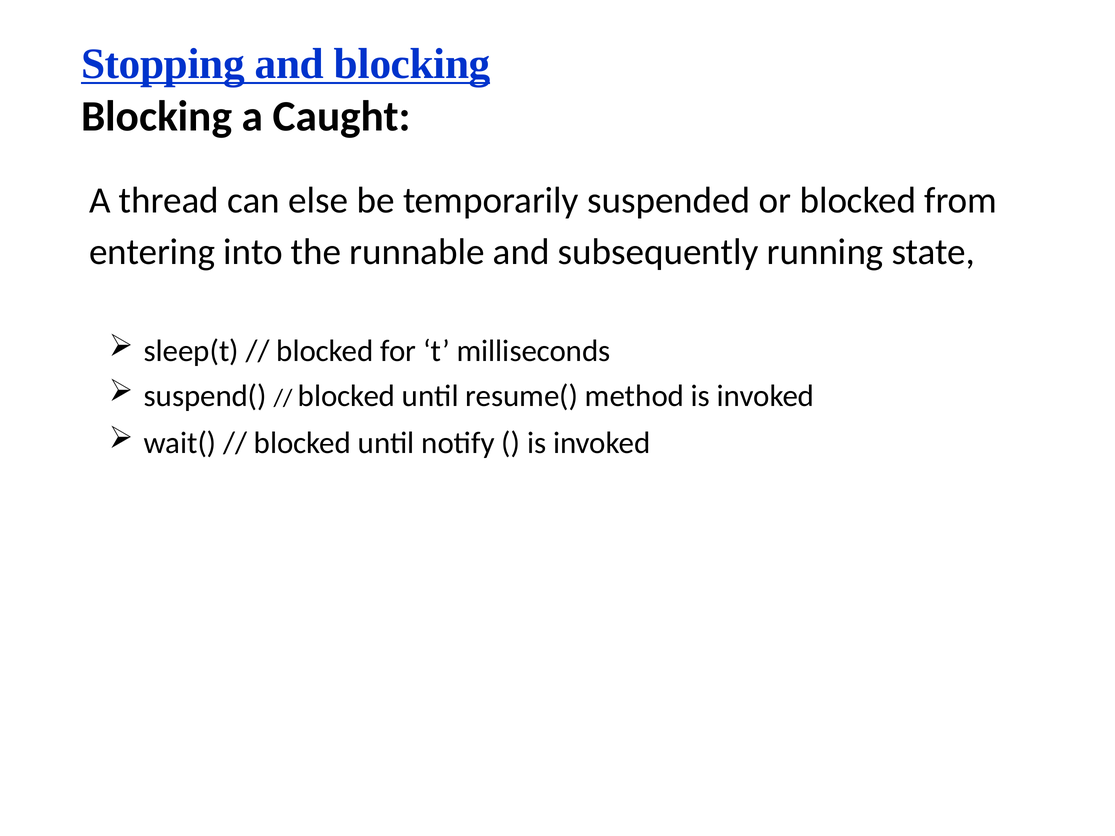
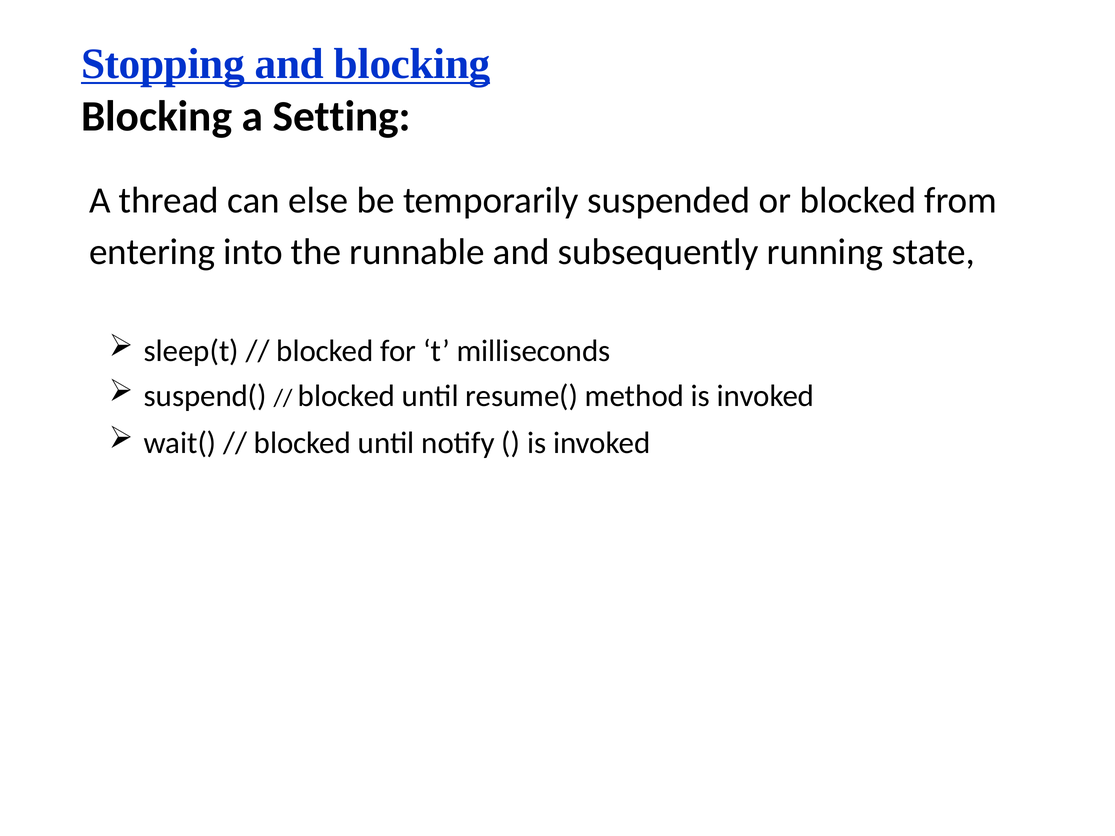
Caught: Caught -> Setting (342, 117)
